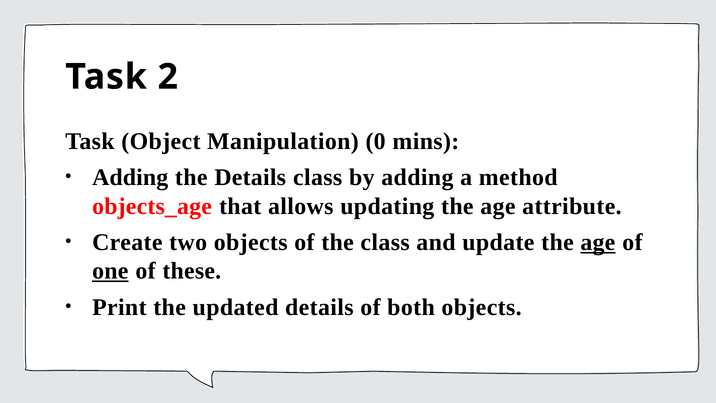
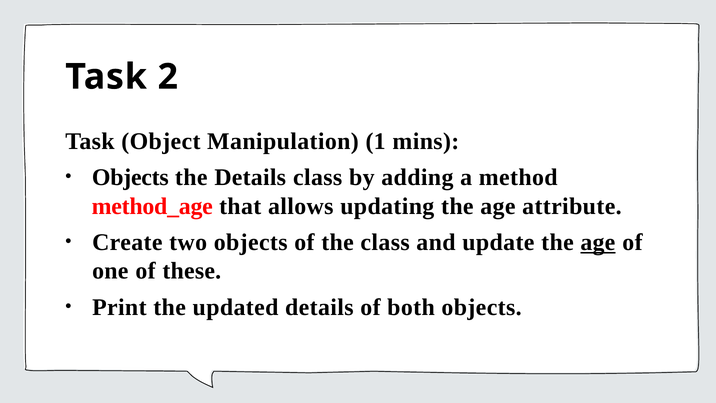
0: 0 -> 1 (376, 141)
Adding: Adding -> Objects (130, 177)
objects_age: objects_age -> method_age (152, 206)
one underline: present -> none (110, 271)
